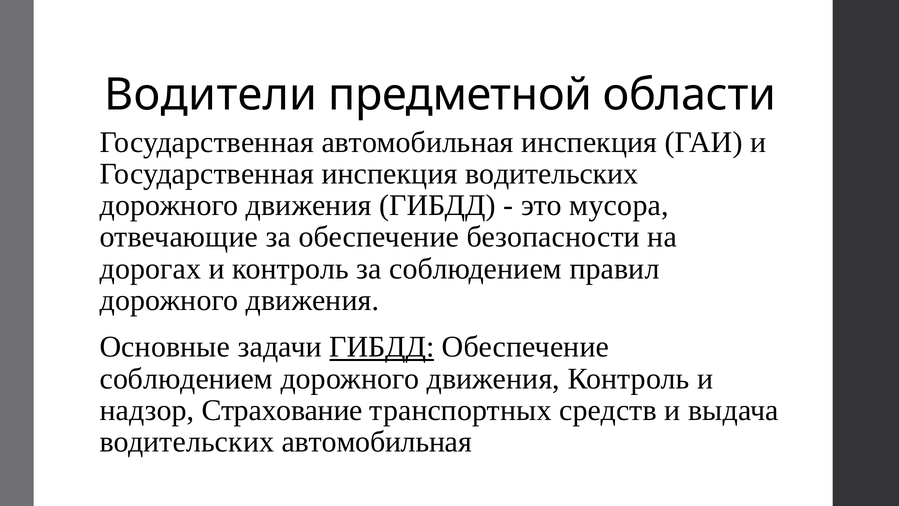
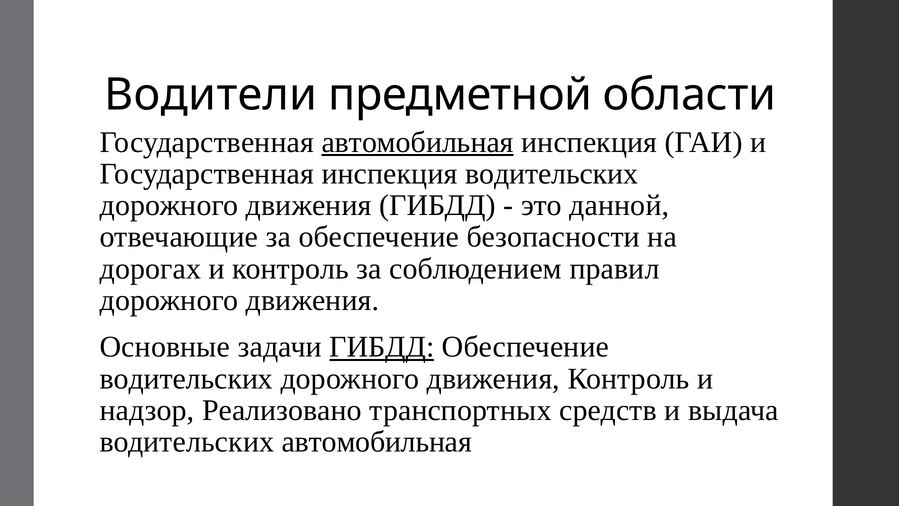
автомобильная underline: none -> present (418, 142)
мусора: мусора -> данной (619, 205)
соблюдением: соблюдением -> водительских (186, 378)
Страхование: Страхование -> Реализовано (282, 410)
